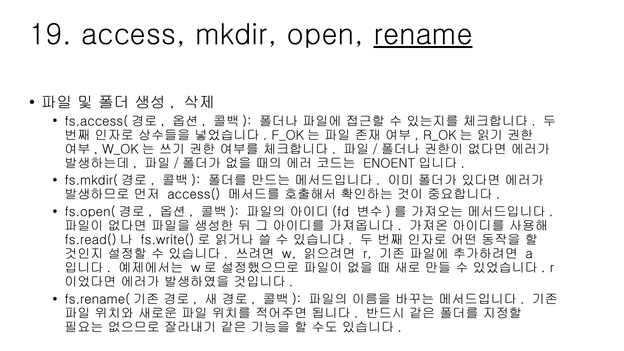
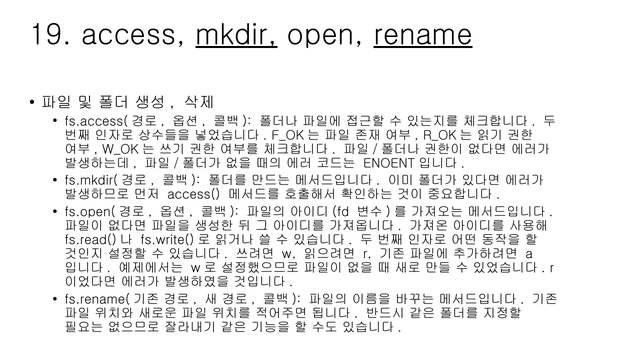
mkdir underline: none -> present (236, 35)
